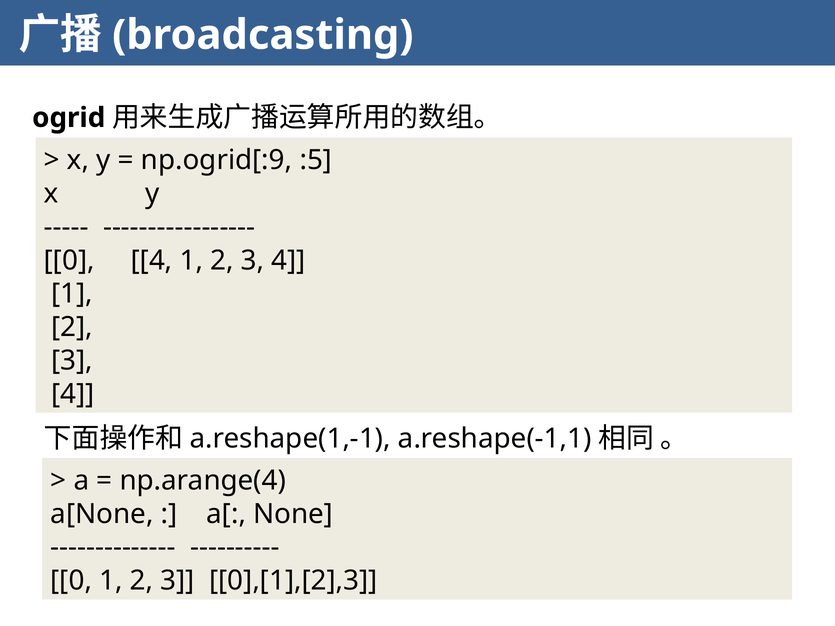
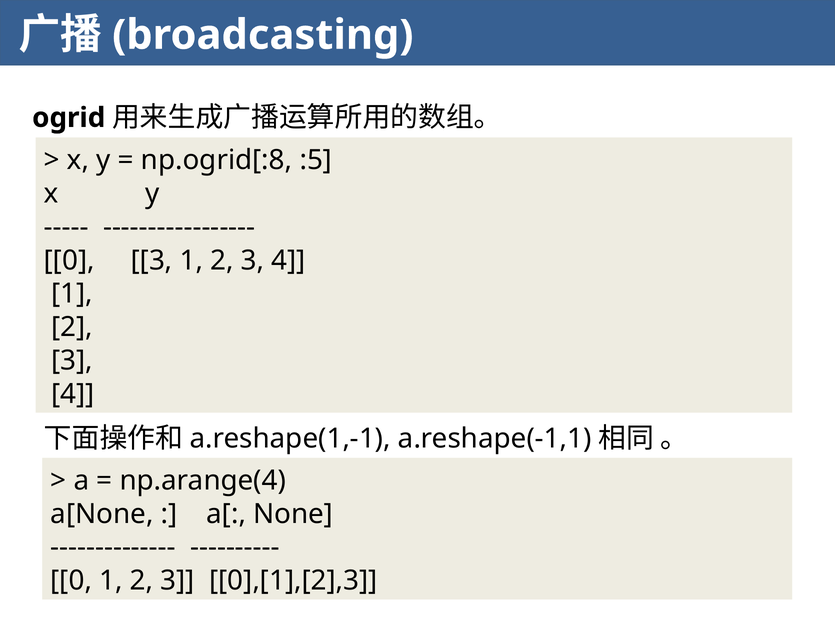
np.ogrid[:9: np.ogrid[:9 -> np.ogrid[:8 (217, 160)
0 4: 4 -> 3 (152, 260)
